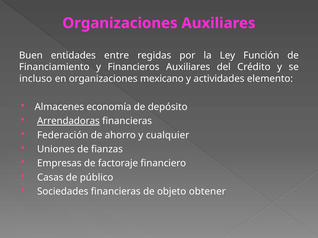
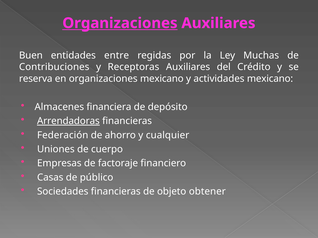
Organizaciones underline: none -> present (120, 23)
Función: Función -> Muchas (261, 56)
Financiamiento: Financiamiento -> Contribuciones (54, 67)
Financieros: Financieros -> Receptoras (133, 67)
incluso: incluso -> reserva (36, 79)
actividades elemento: elemento -> mexicano (270, 79)
economía: economía -> financiera (109, 107)
fianzas: fianzas -> cuerpo (107, 149)
